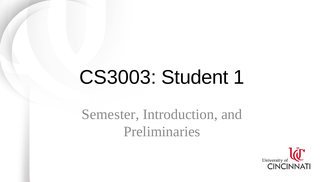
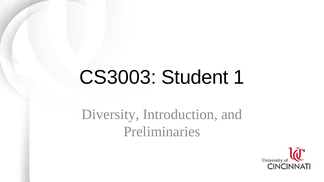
Semester: Semester -> Diversity (111, 115)
